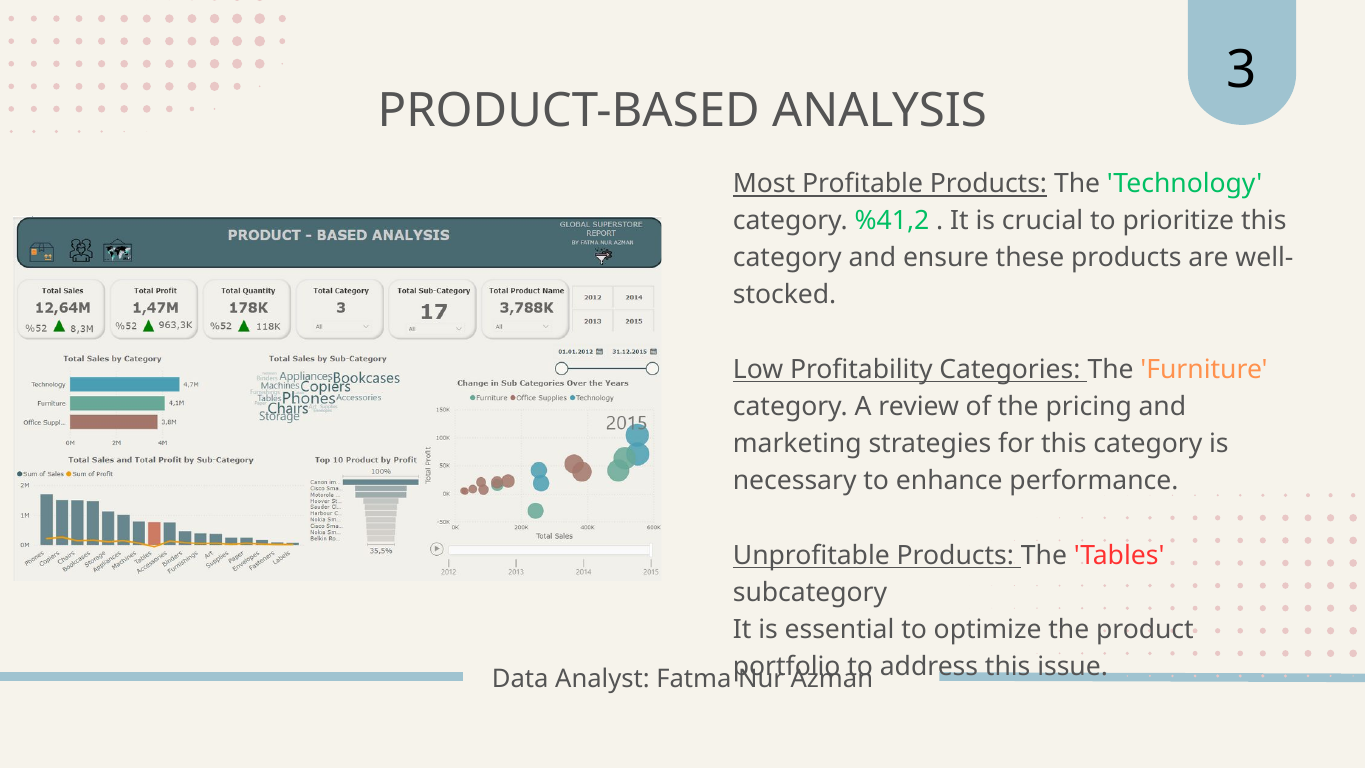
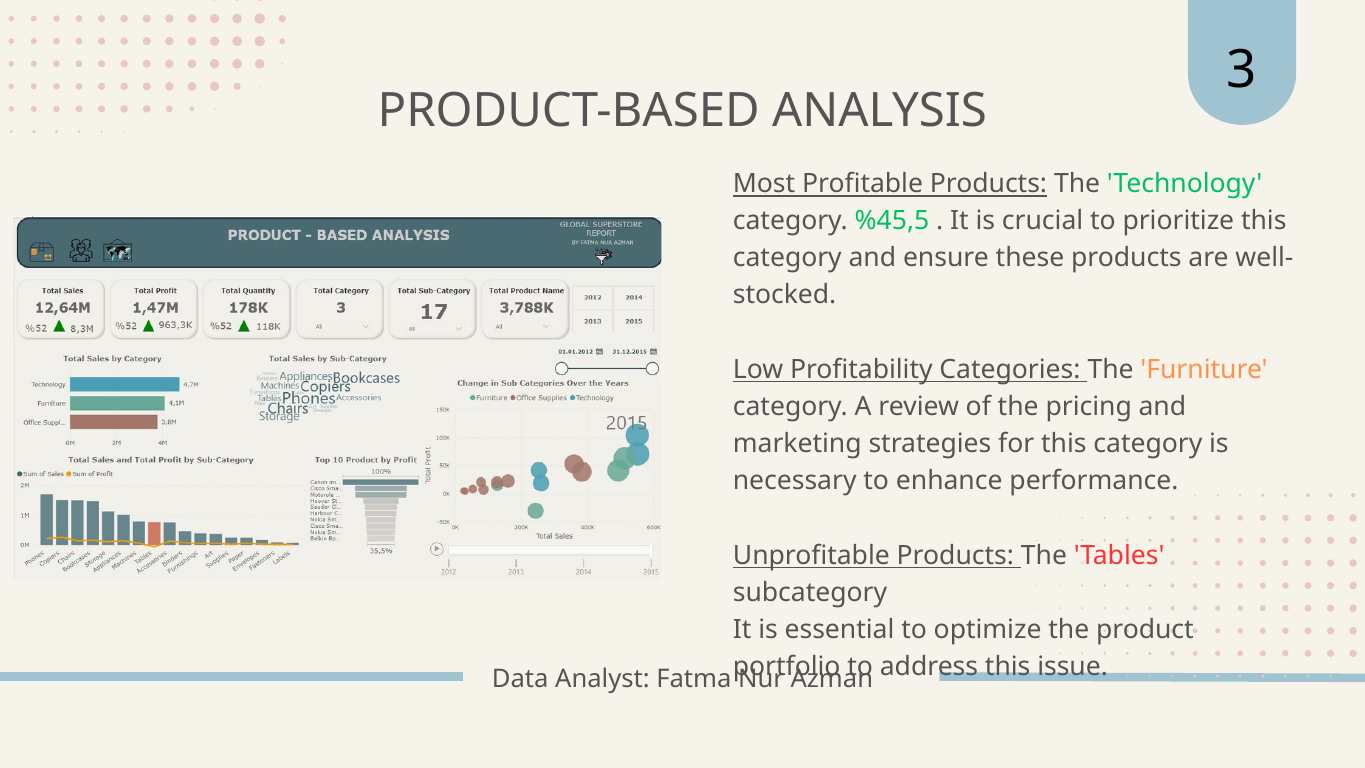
%41,2: %41,2 -> %45,5 (892, 221)
